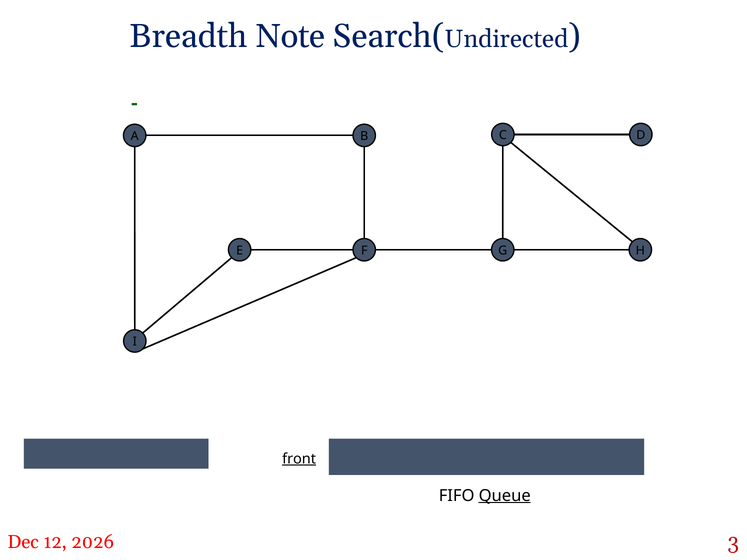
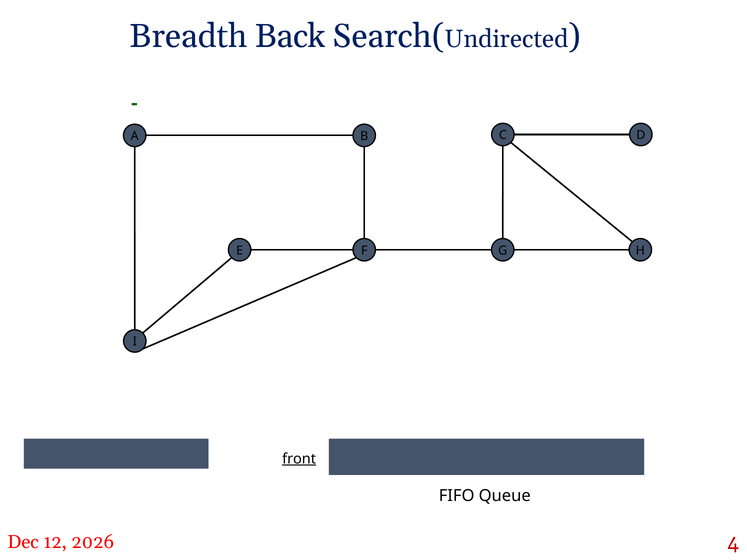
Note: Note -> Back (290, 37)
Queue underline: present -> none (505, 496)
3: 3 -> 4 (733, 542)
